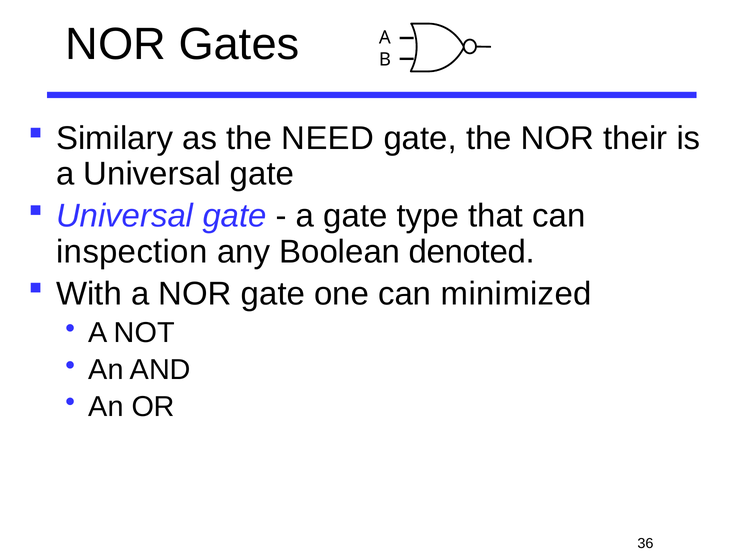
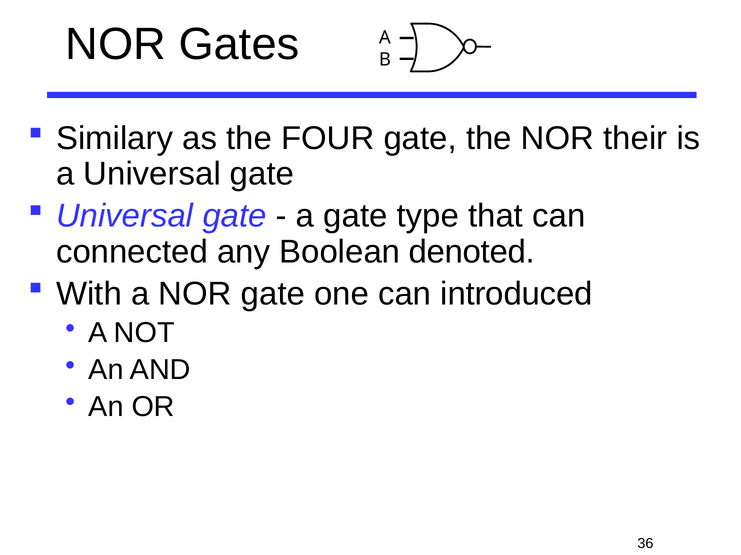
NEED: NEED -> FOUR (328, 139)
inspection: inspection -> connected (132, 252)
minimized: minimized -> introduced (517, 294)
